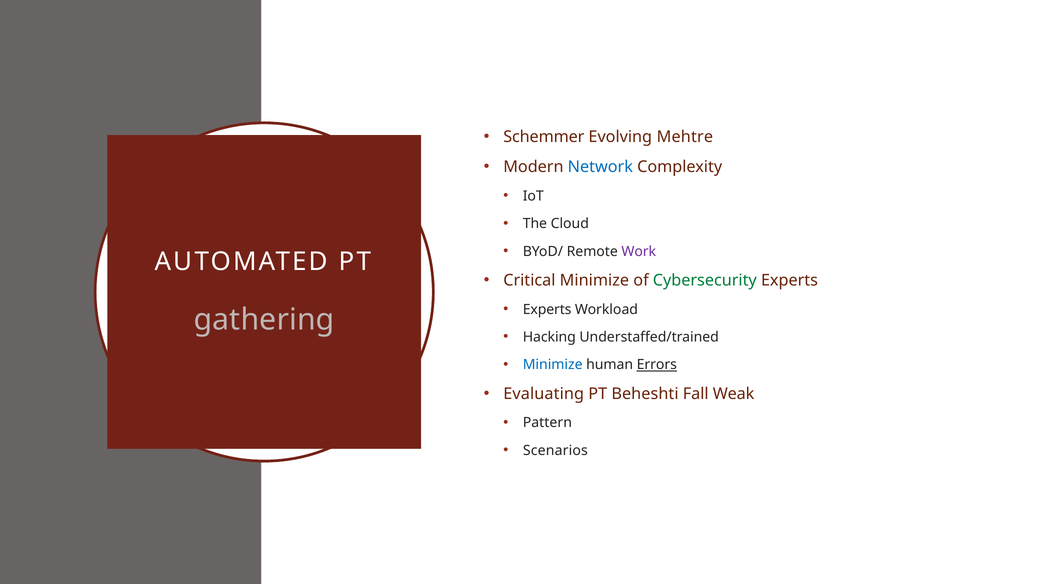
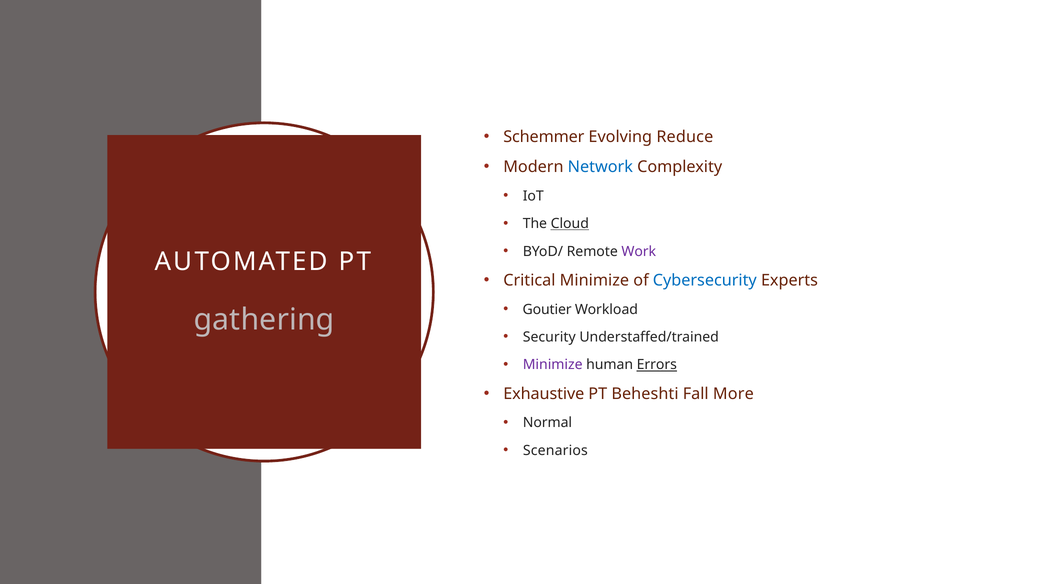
Mehtre: Mehtre -> Reduce (685, 137)
Cloud underline: none -> present (570, 224)
Cybersecurity colour: green -> blue (705, 280)
Experts: Experts -> Goutier (547, 309)
Hacking: Hacking -> Security (549, 337)
Minimize colour: blue -> purple (553, 365)
Evaluating: Evaluating -> Exhaustive (544, 394)
Weak: Weak -> More (733, 394)
Pattern: Pattern -> Normal (547, 423)
